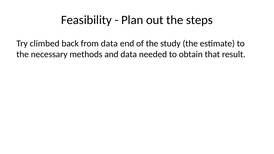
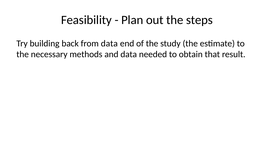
climbed: climbed -> building (45, 43)
